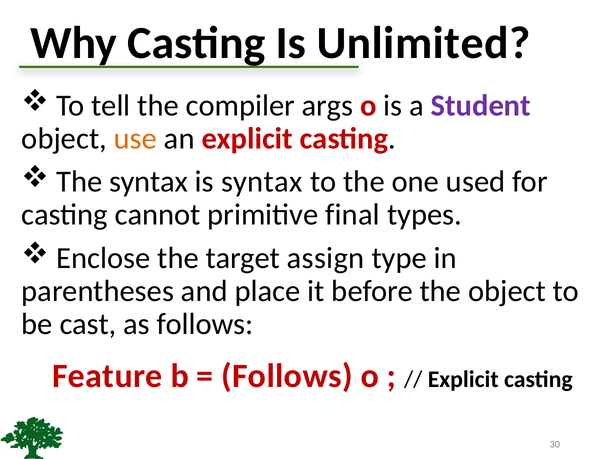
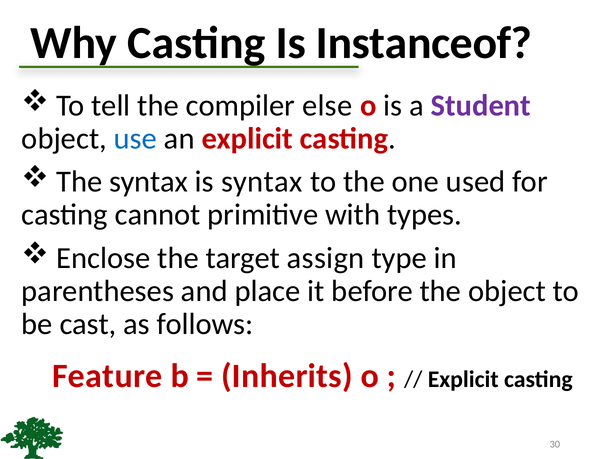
Unlimited: Unlimited -> Instanceof (424, 43)
args: args -> else (327, 105)
use colour: orange -> blue (135, 139)
final: final -> with (353, 215)
Follows: Follows -> Inherits (287, 376)
